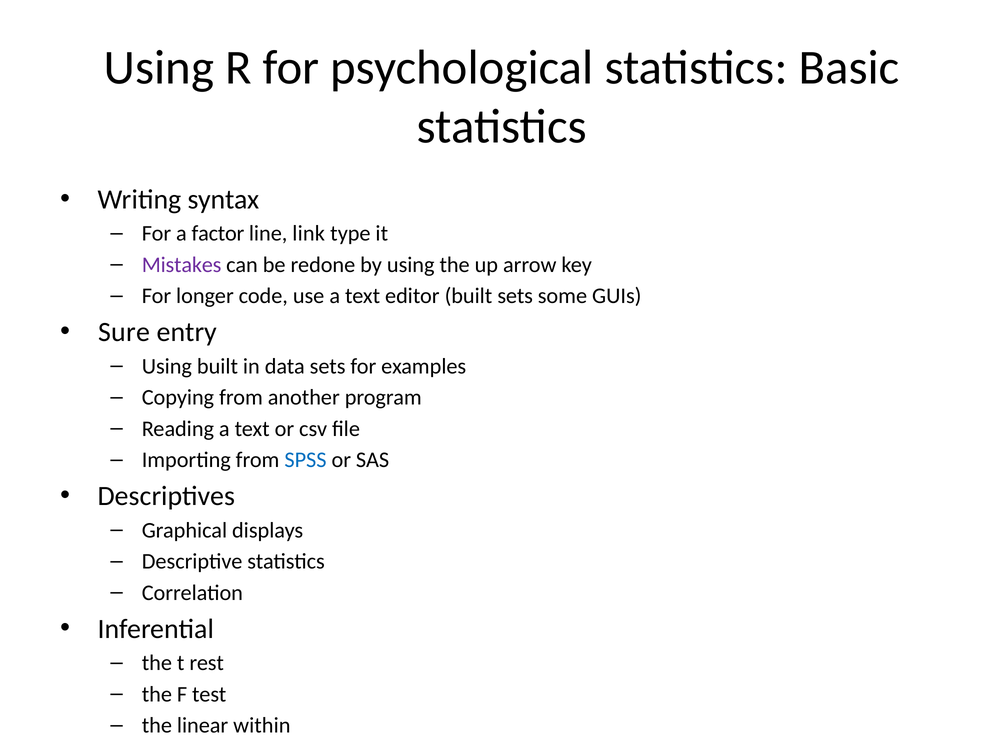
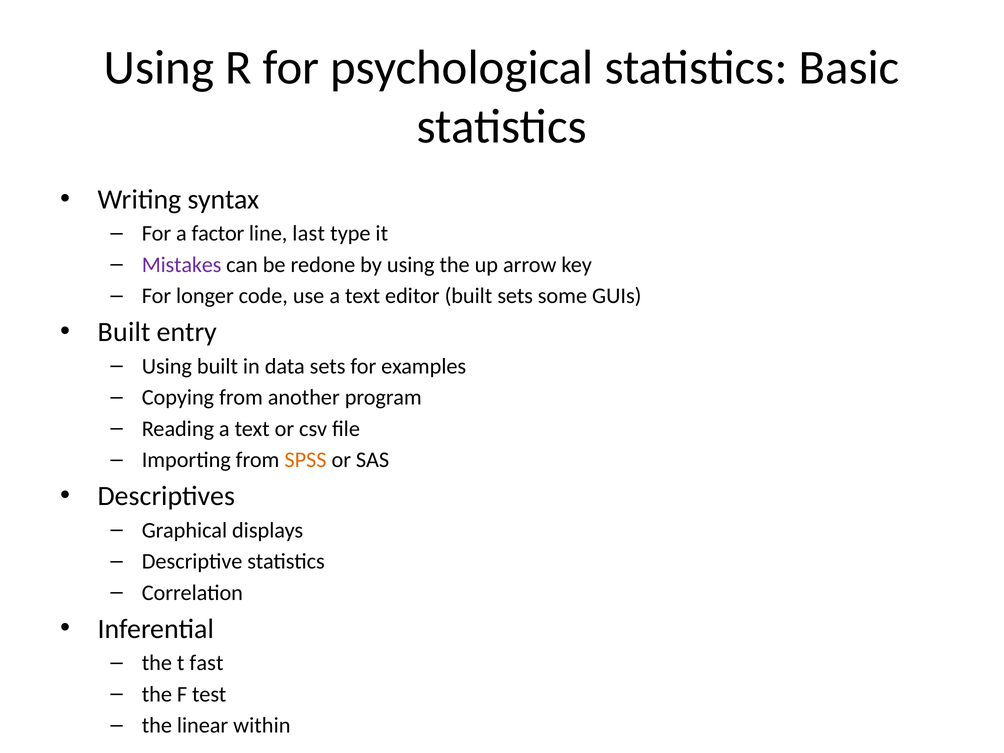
link: link -> last (309, 234)
Sure: Sure -> Built (124, 332)
SPSS colour: blue -> orange (306, 460)
rest: rest -> fast (206, 663)
